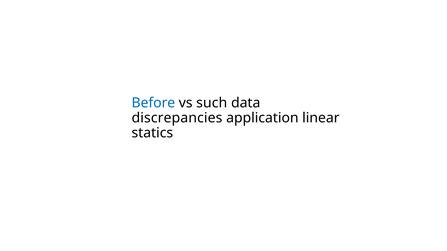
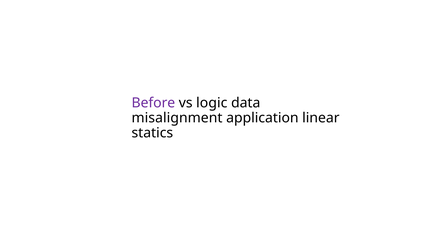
Before colour: blue -> purple (153, 103)
such: such -> logic (212, 103)
discrepancies: discrepancies -> misalignment (177, 118)
